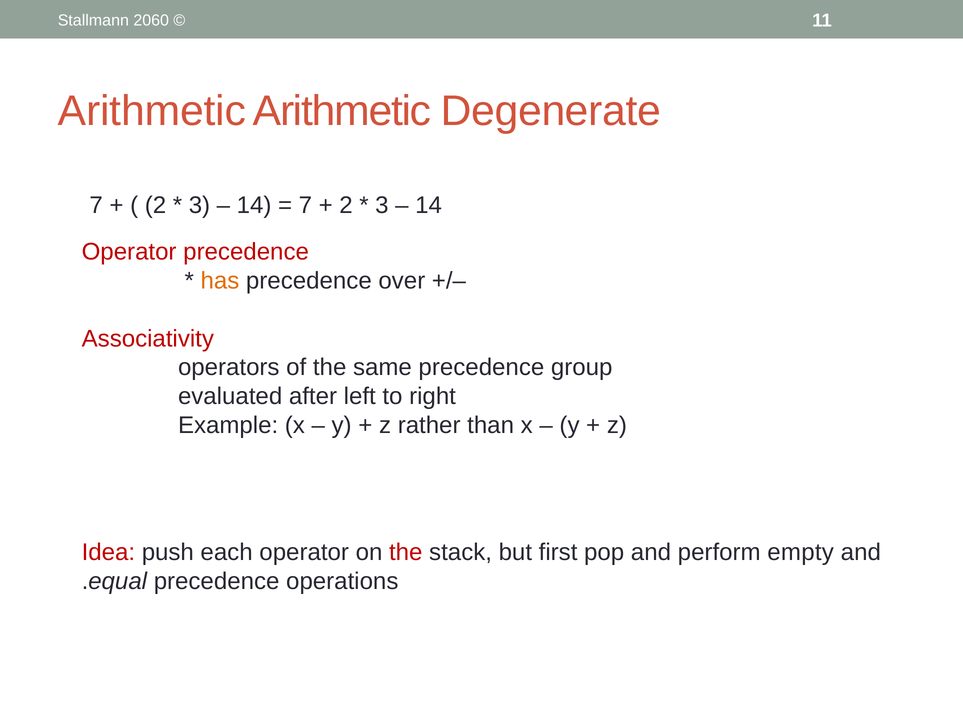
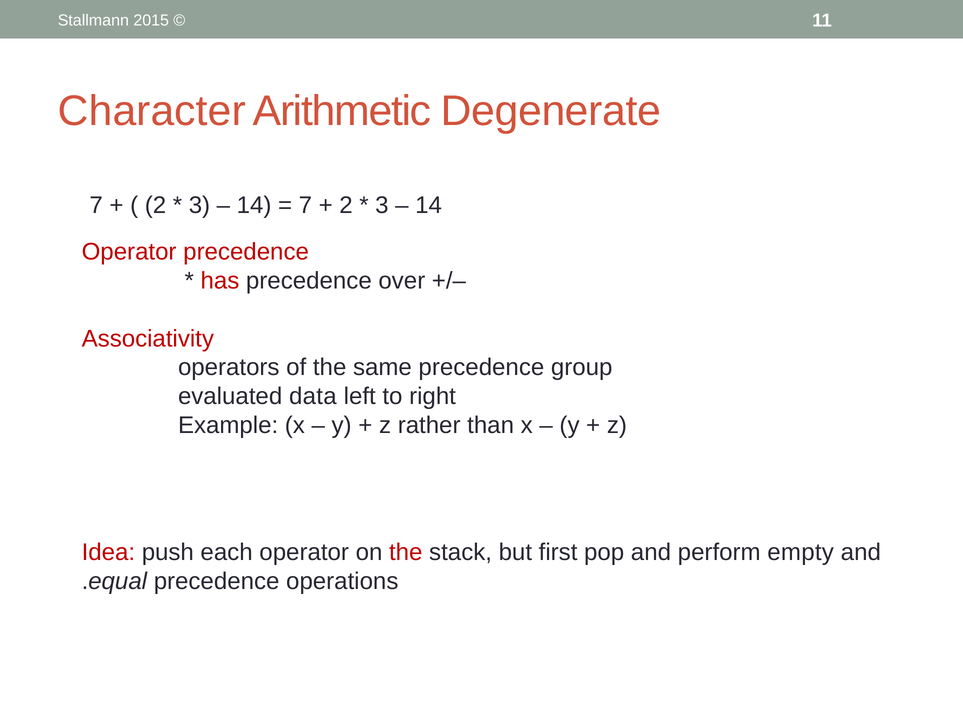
2060: 2060 -> 2015 (151, 20)
Arithmetic: Arithmetic -> Character (152, 111)
has colour: orange -> red (220, 281)
after: after -> data (313, 397)
